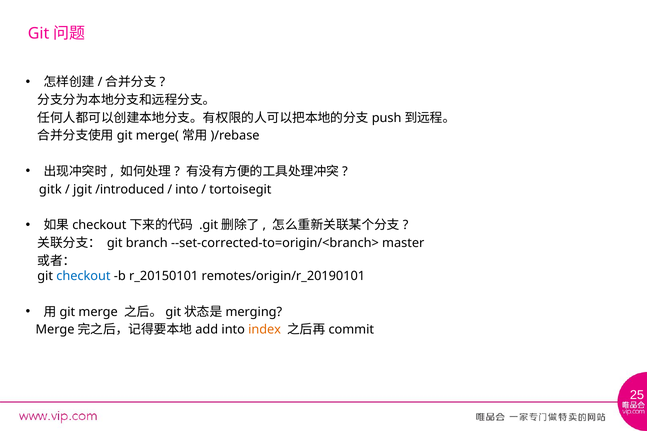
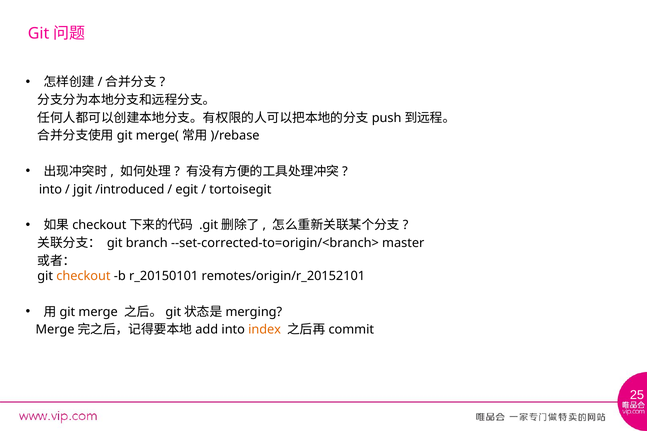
gitk: gitk -> into (50, 189)
into: into -> egit (187, 189)
checkout colour: blue -> orange (83, 276)
remotes/origin/r_20190101: remotes/origin/r_20190101 -> remotes/origin/r_20152101 (283, 276)
